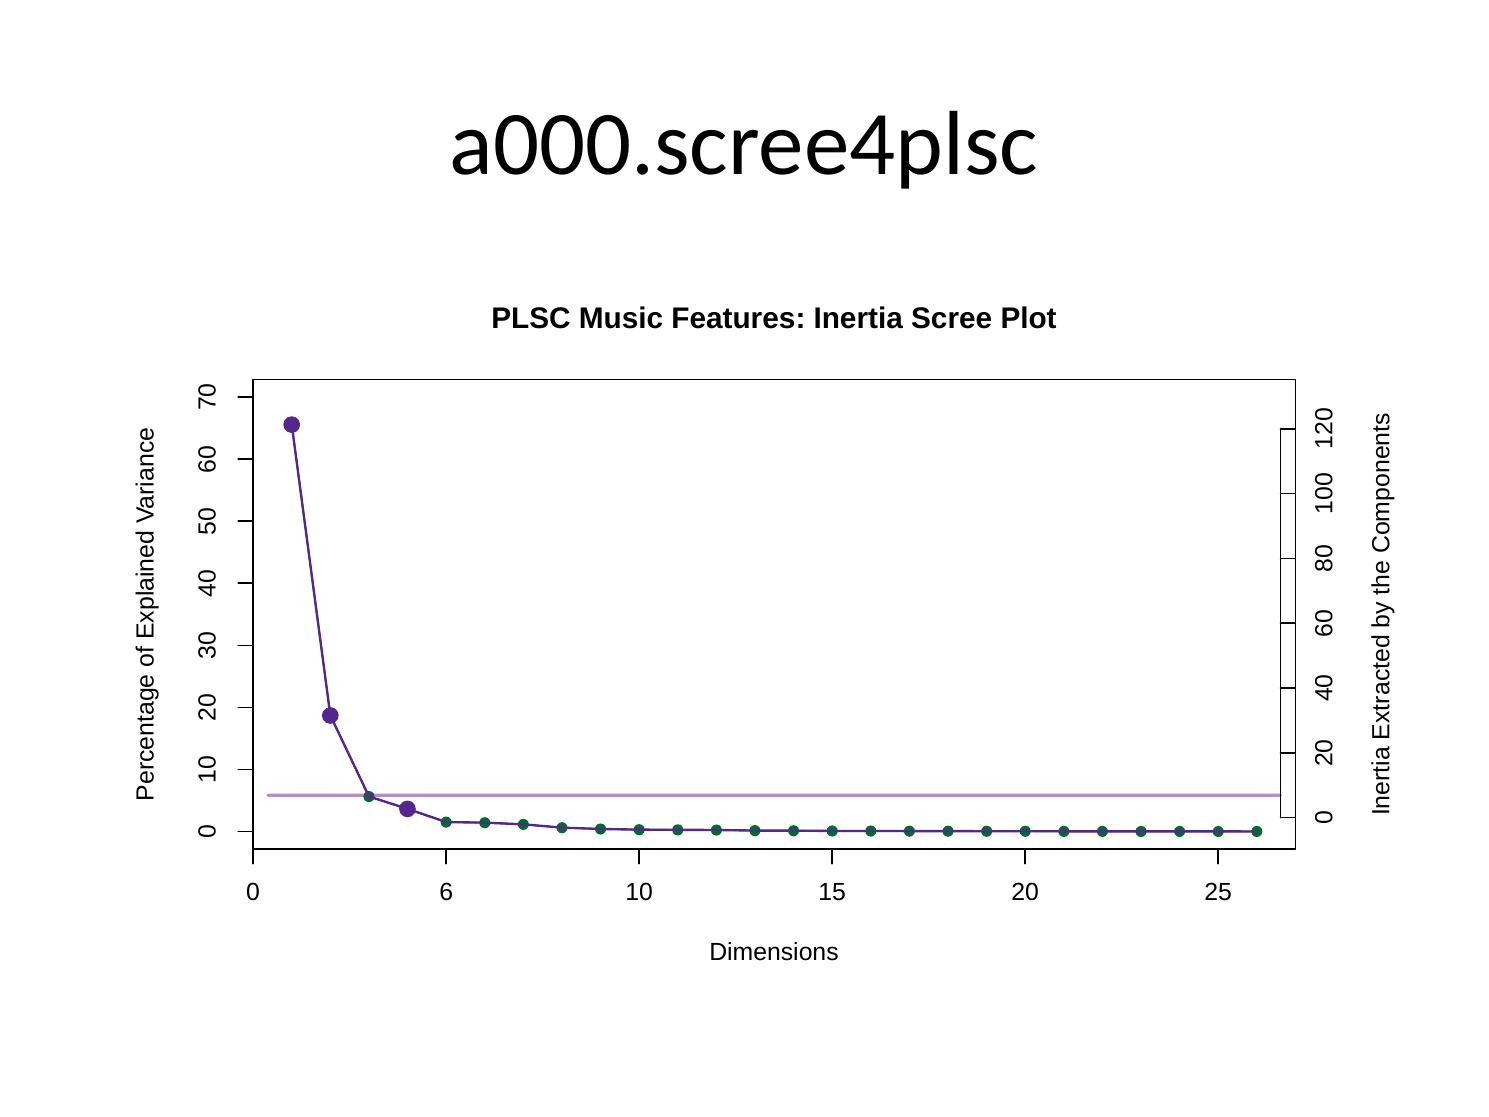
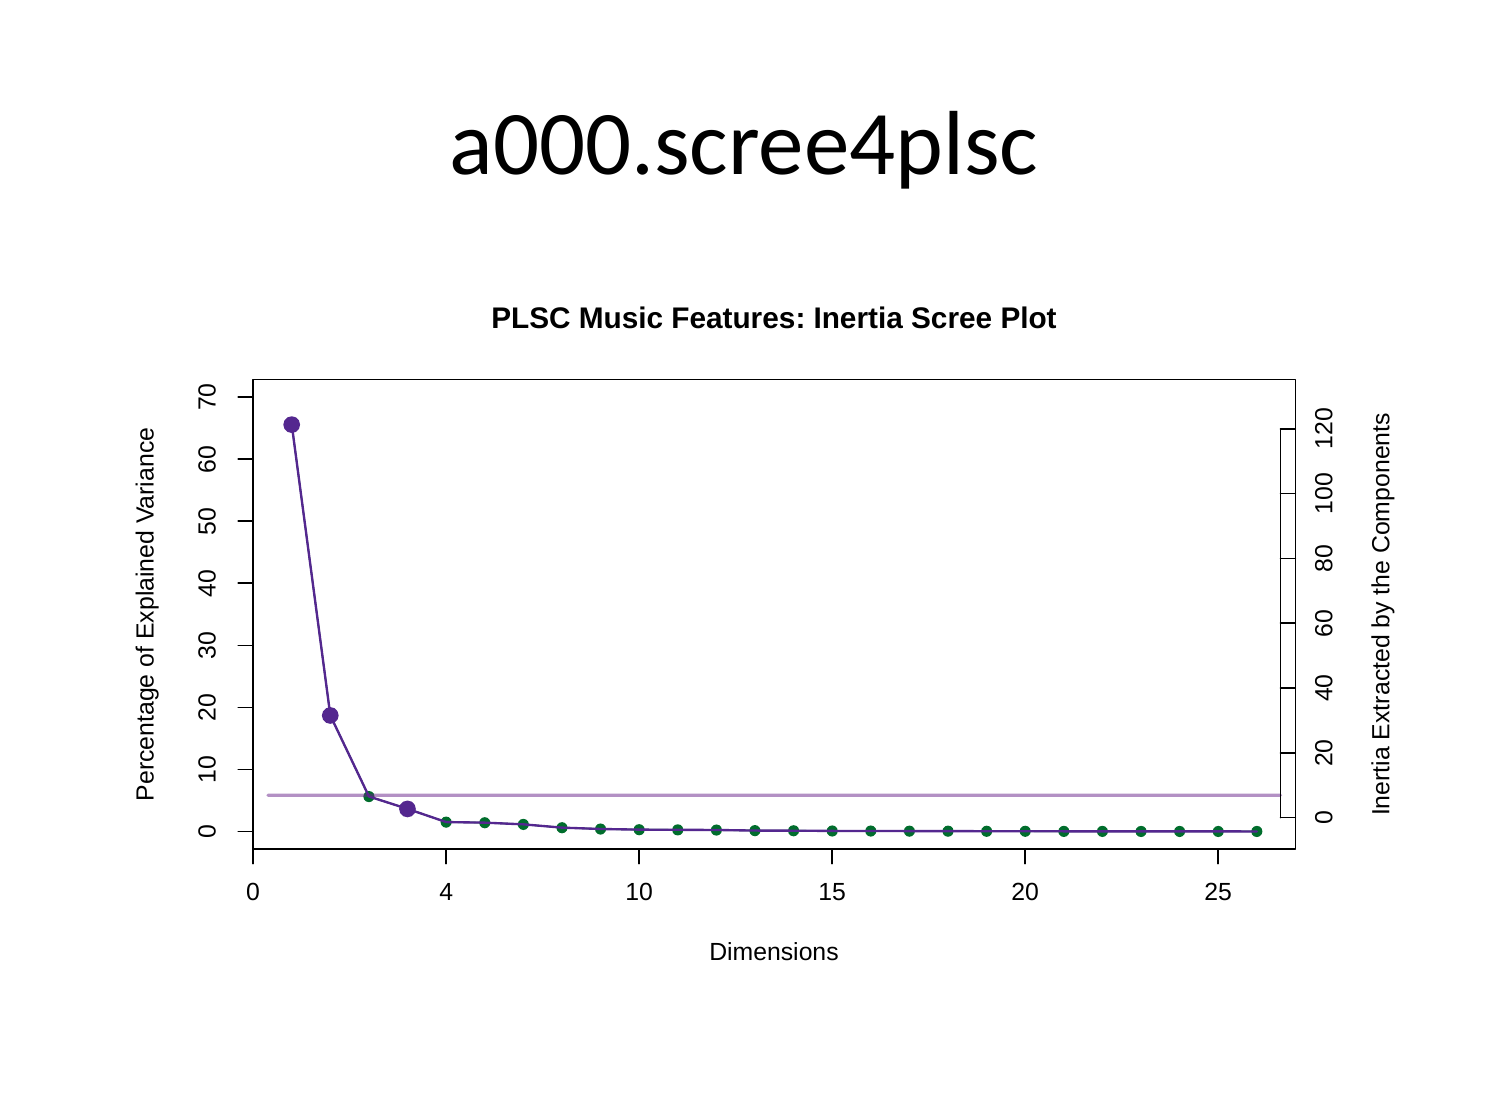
6: 6 -> 4 (446, 892)
